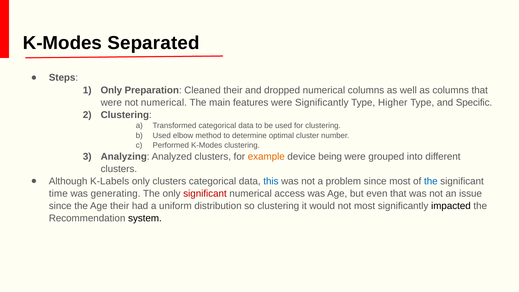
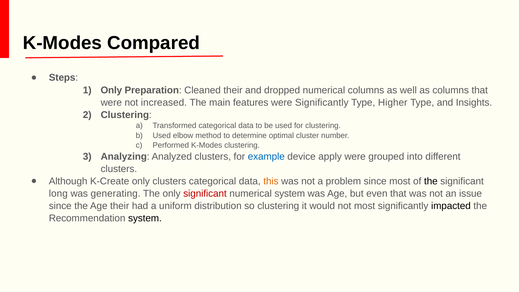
Separated: Separated -> Compared (154, 43)
not numerical: numerical -> increased (164, 102)
Specific: Specific -> Insights (474, 102)
example colour: orange -> blue (266, 156)
being: being -> apply (330, 156)
K-Labels: K-Labels -> K-Create (110, 181)
this colour: blue -> orange (271, 181)
the colour: blue -> black (431, 181)
time: time -> long (58, 193)
numerical access: access -> system (290, 193)
